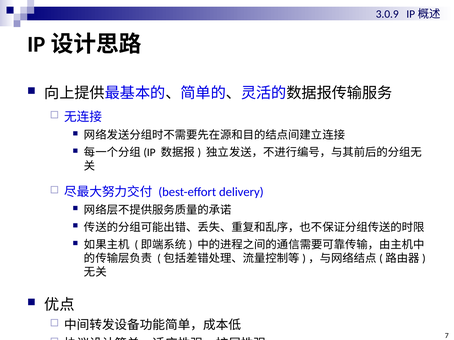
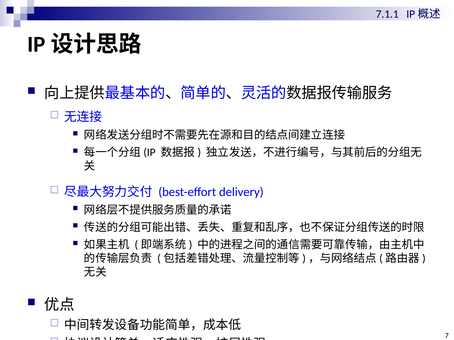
3.0.9: 3.0.9 -> 7.1.1 (387, 14)
